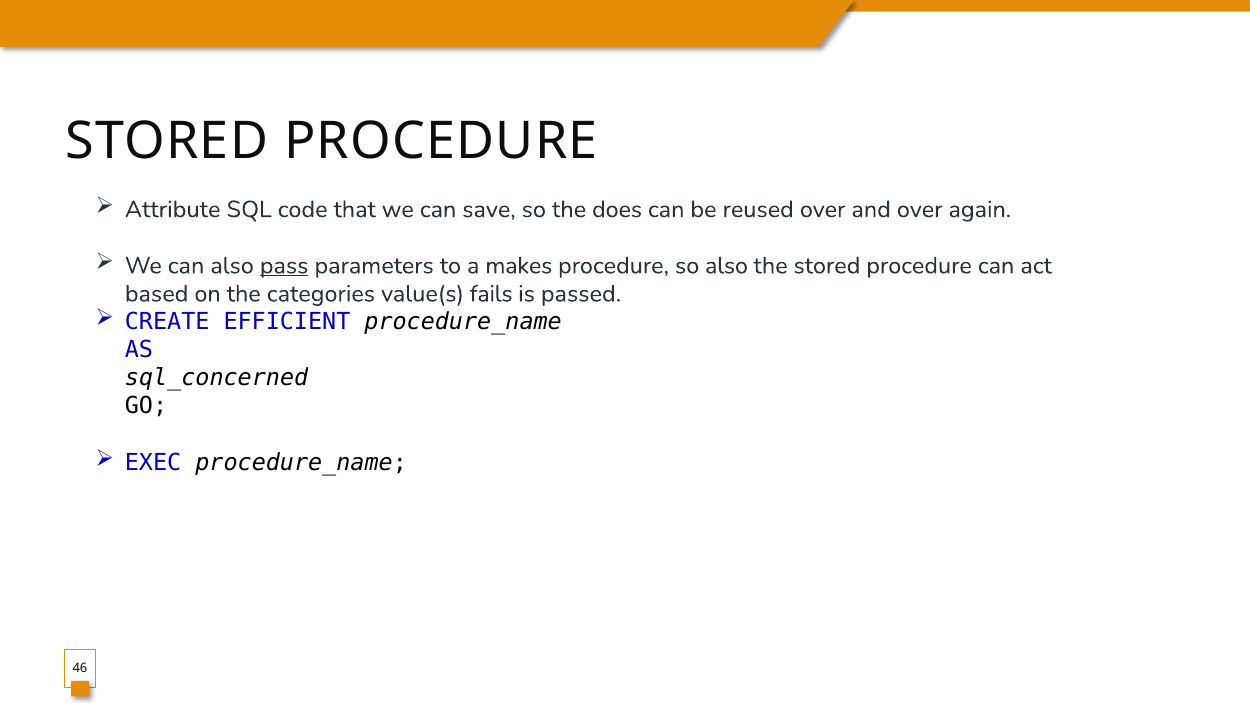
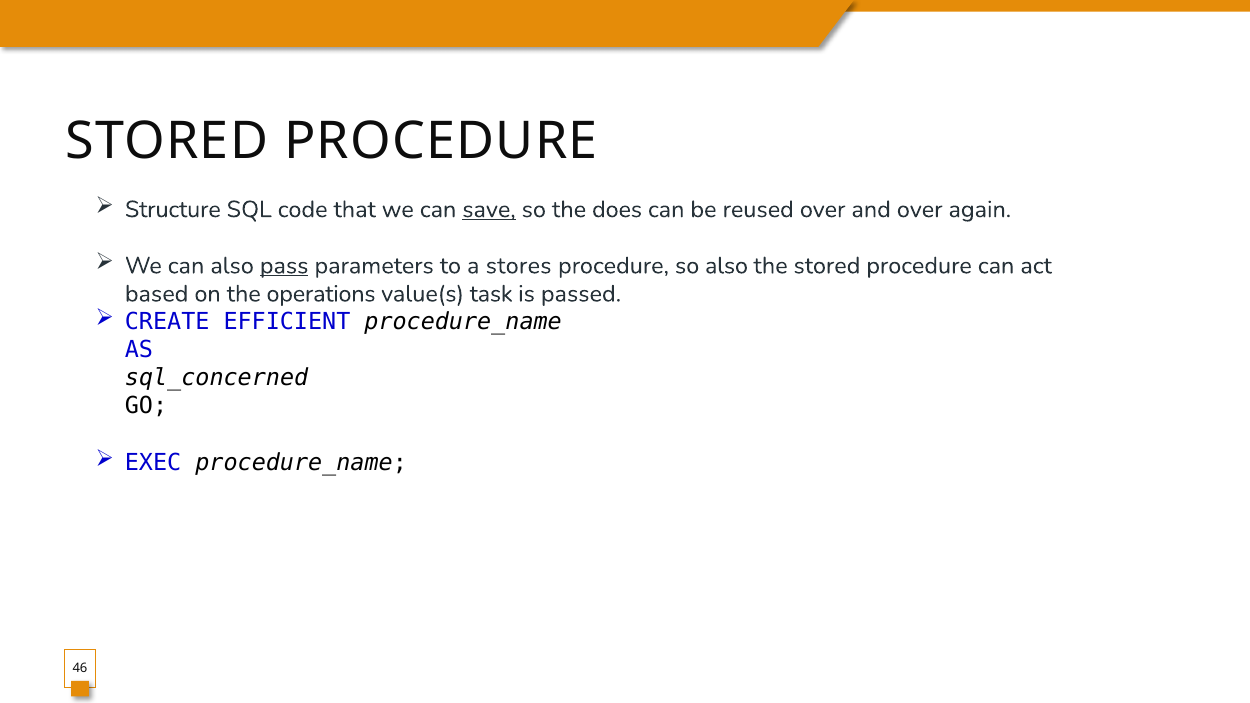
Attribute: Attribute -> Structure (173, 209)
save underline: none -> present (489, 209)
makes: makes -> stores (519, 266)
categories: categories -> operations (321, 294)
fails: fails -> task (491, 294)
